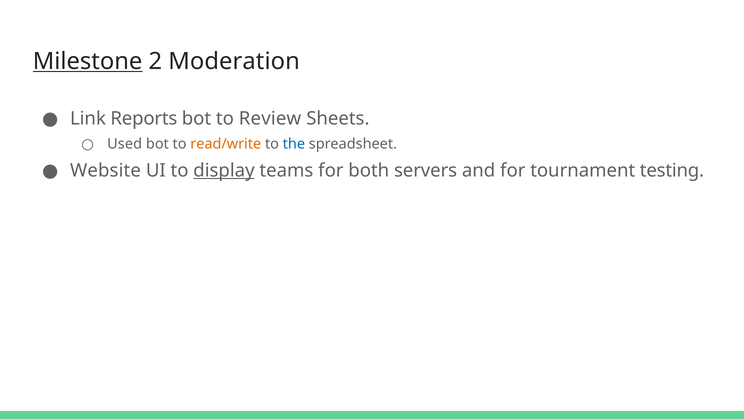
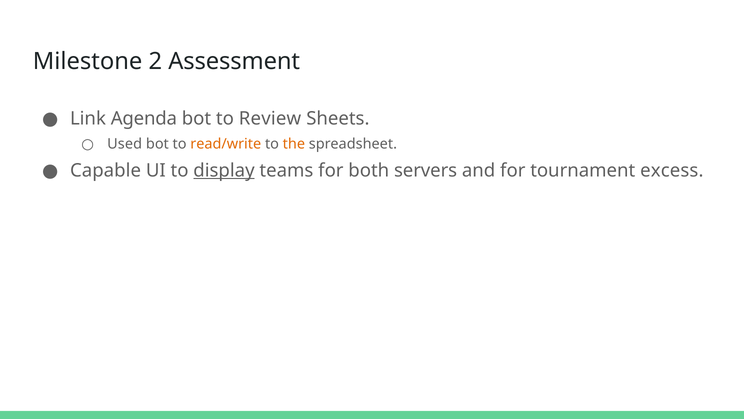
Milestone underline: present -> none (88, 61)
Moderation: Moderation -> Assessment (234, 61)
Reports: Reports -> Agenda (144, 119)
the colour: blue -> orange (294, 144)
Website: Website -> Capable (106, 170)
testing: testing -> excess (672, 170)
